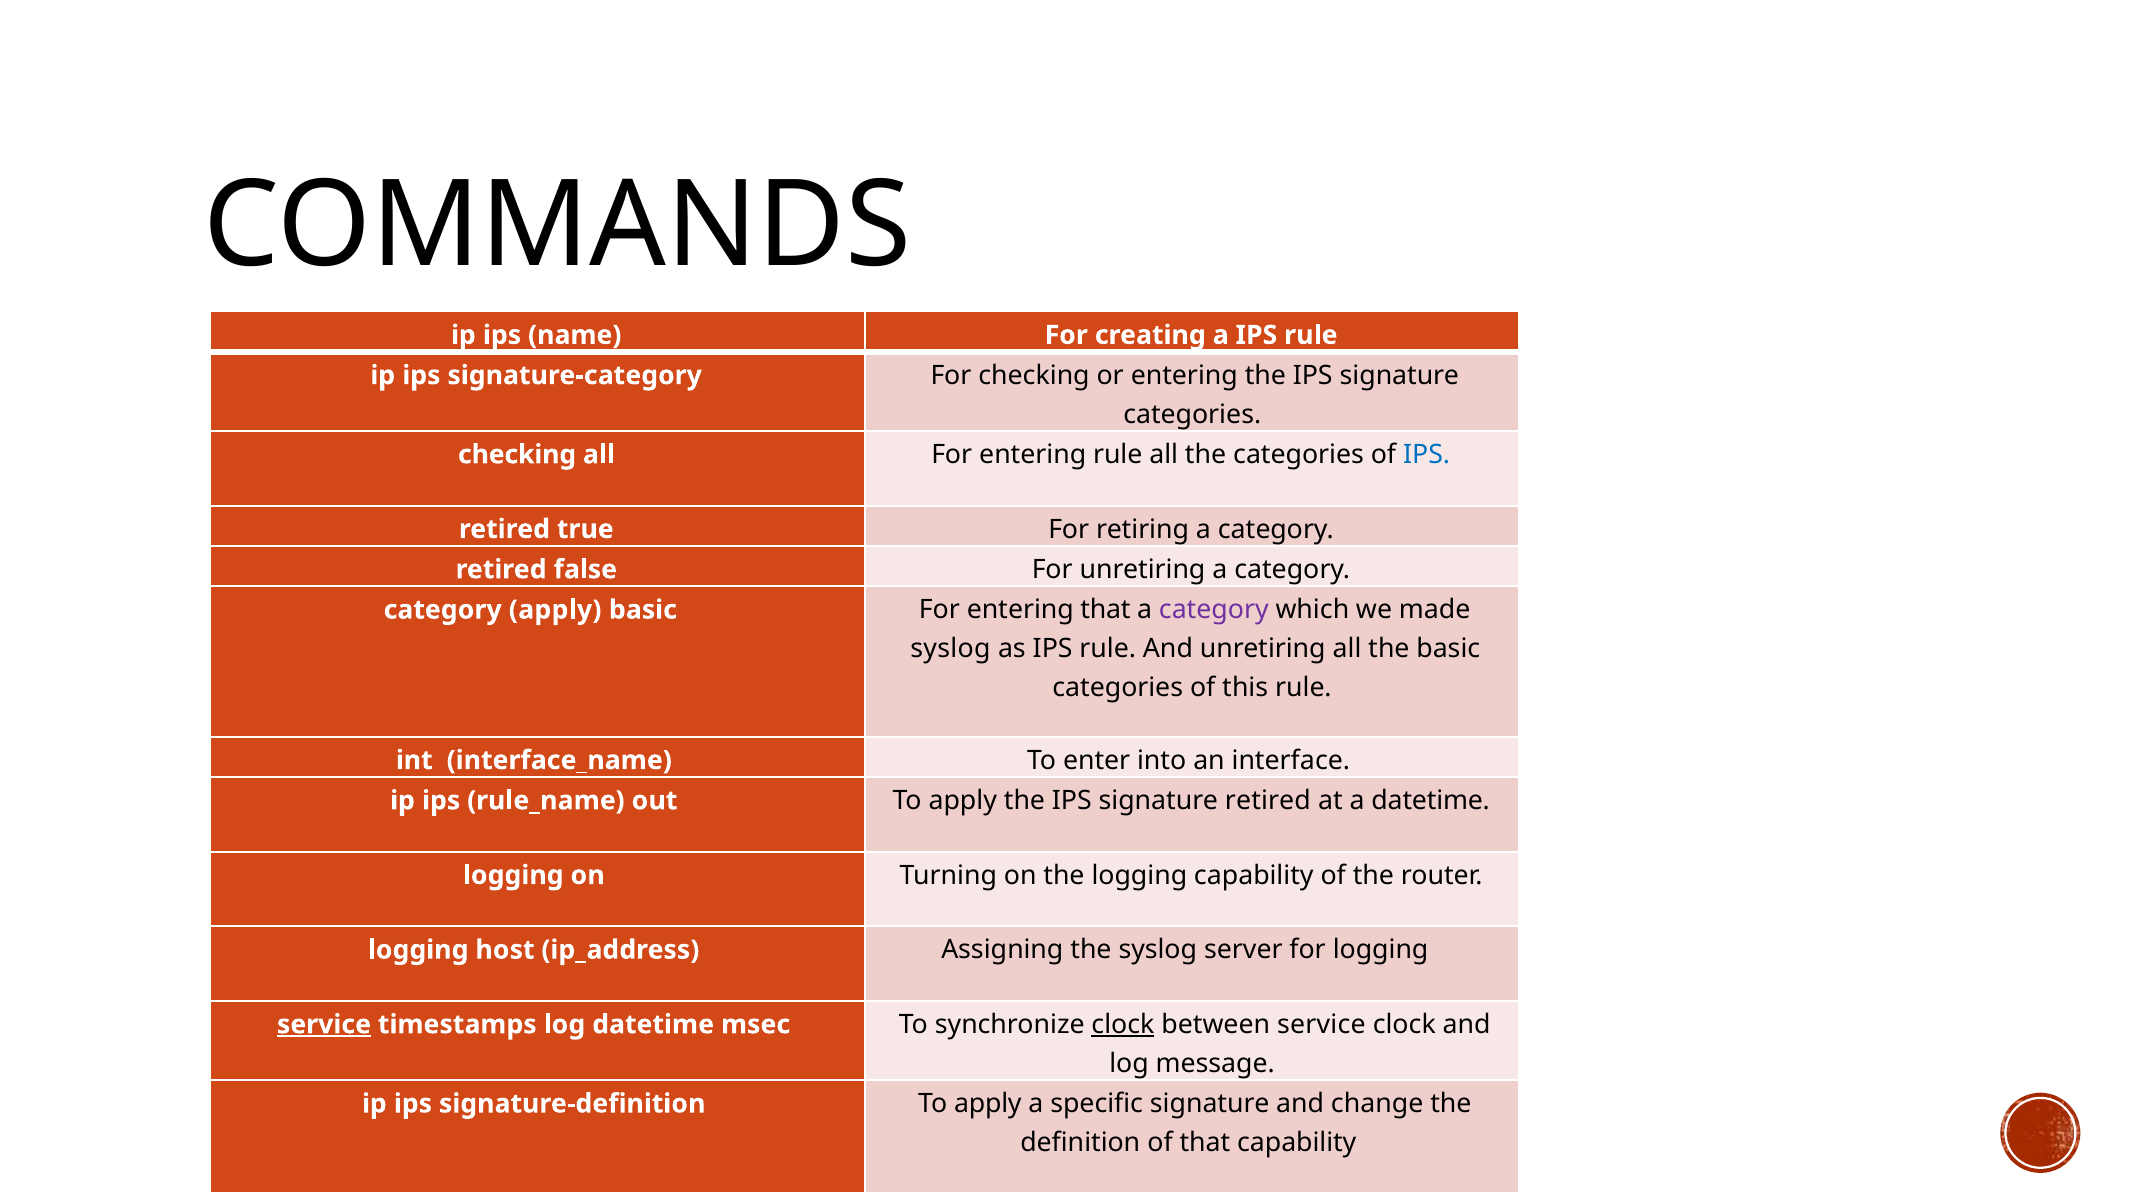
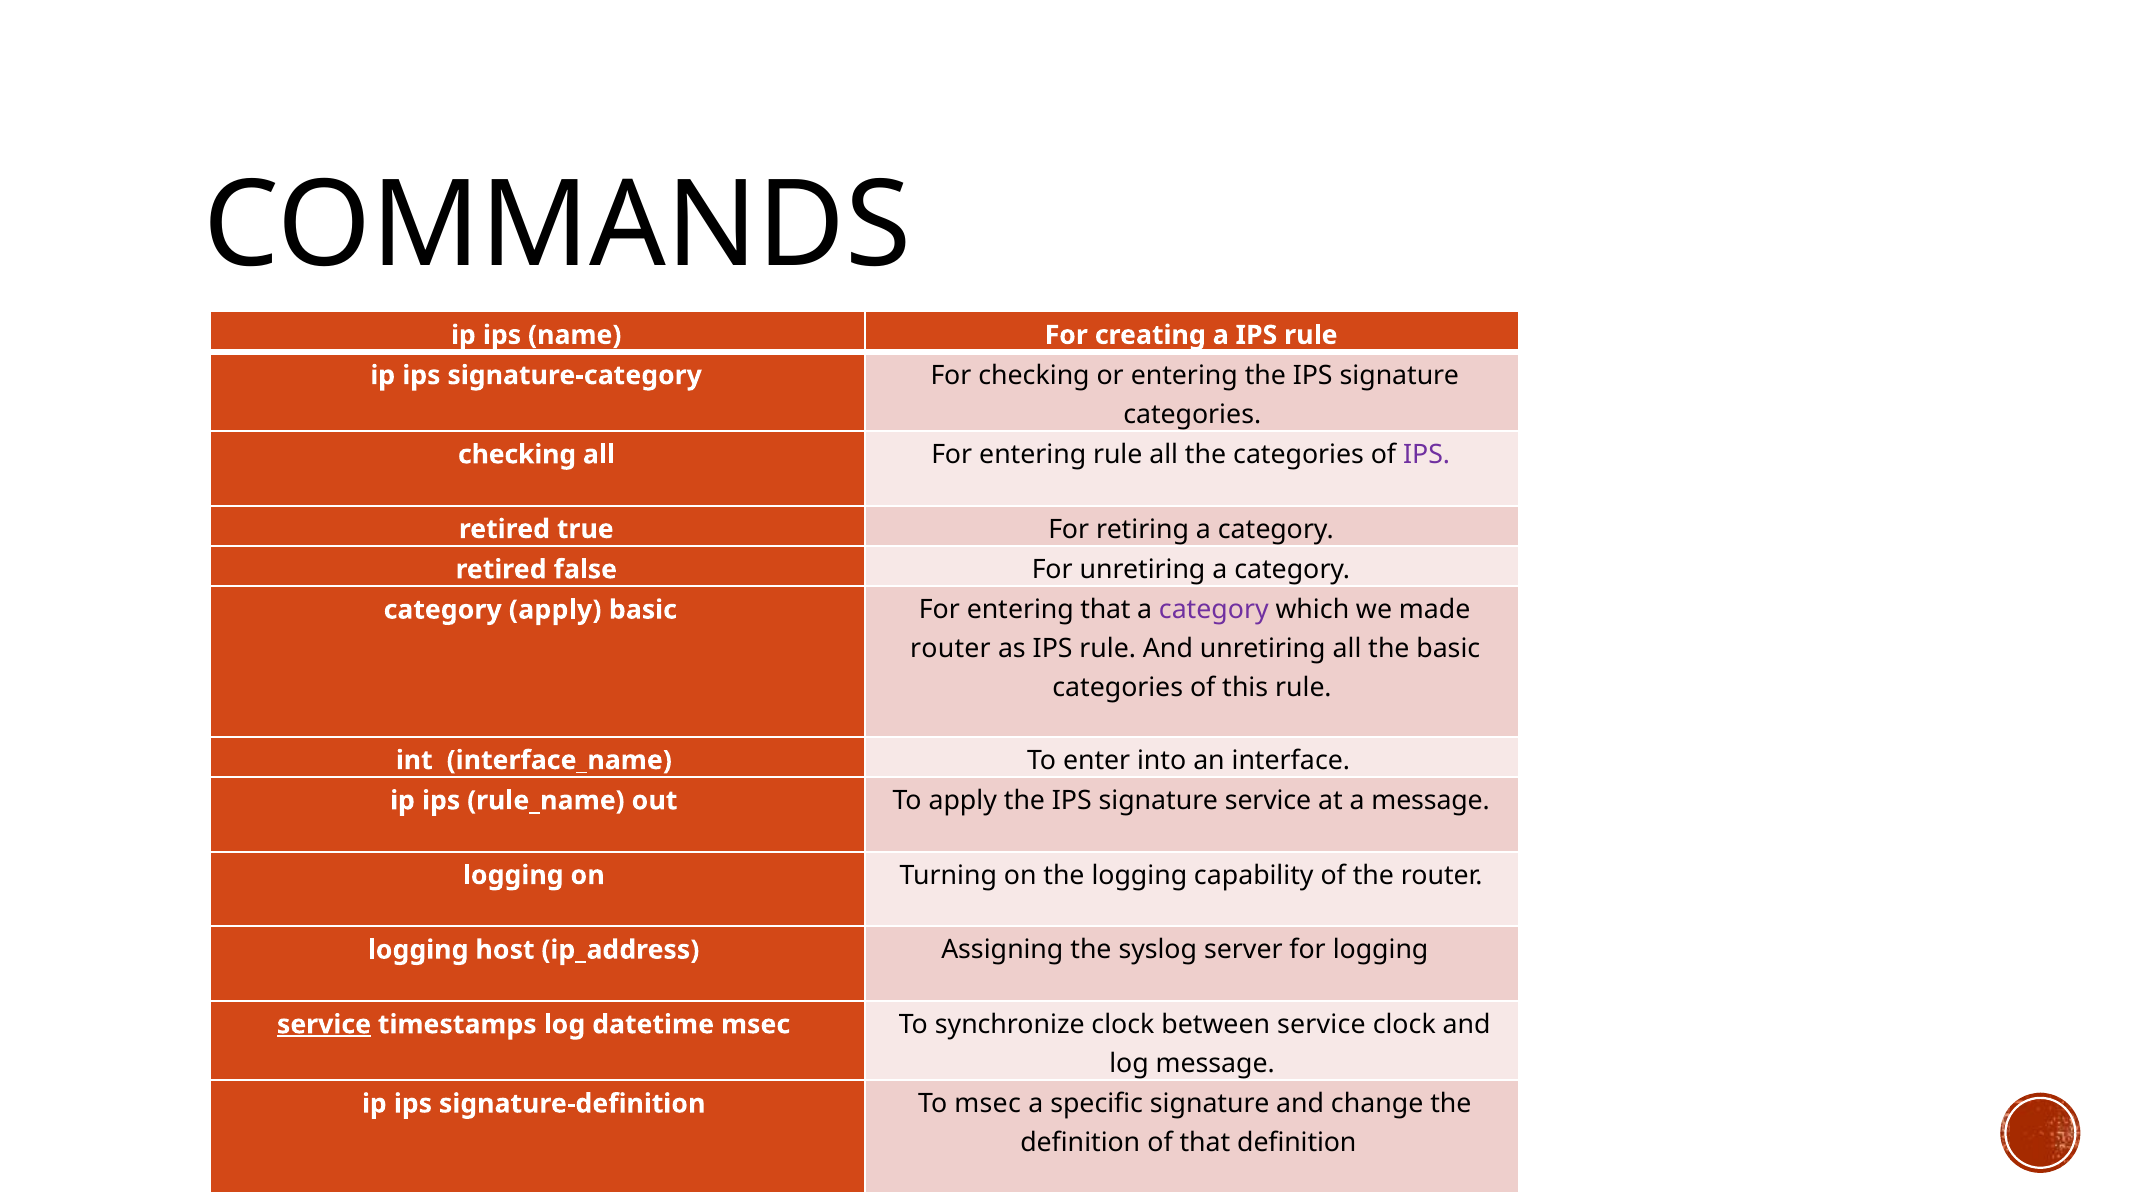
IPS colour: blue -> purple (1427, 455)
syslog: syslog -> router (950, 649)
signature retired: retired -> service (1268, 801)
a datetime: datetime -> message (1431, 801)
clock underline: present -> none (1123, 1025)
signature-definition To apply: apply -> msec (988, 1104)
that capability: capability -> definition (1297, 1143)
